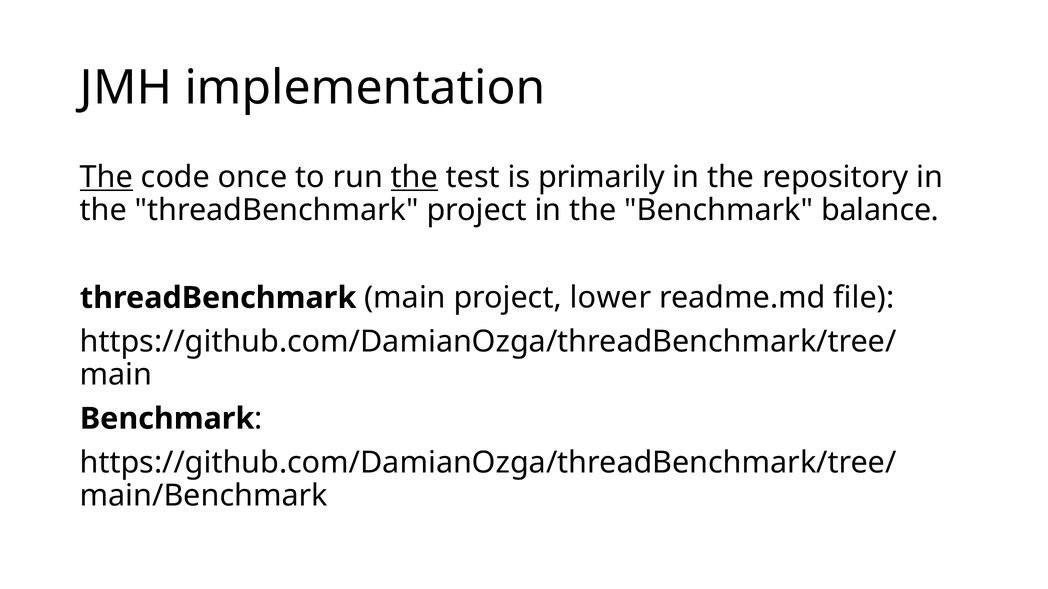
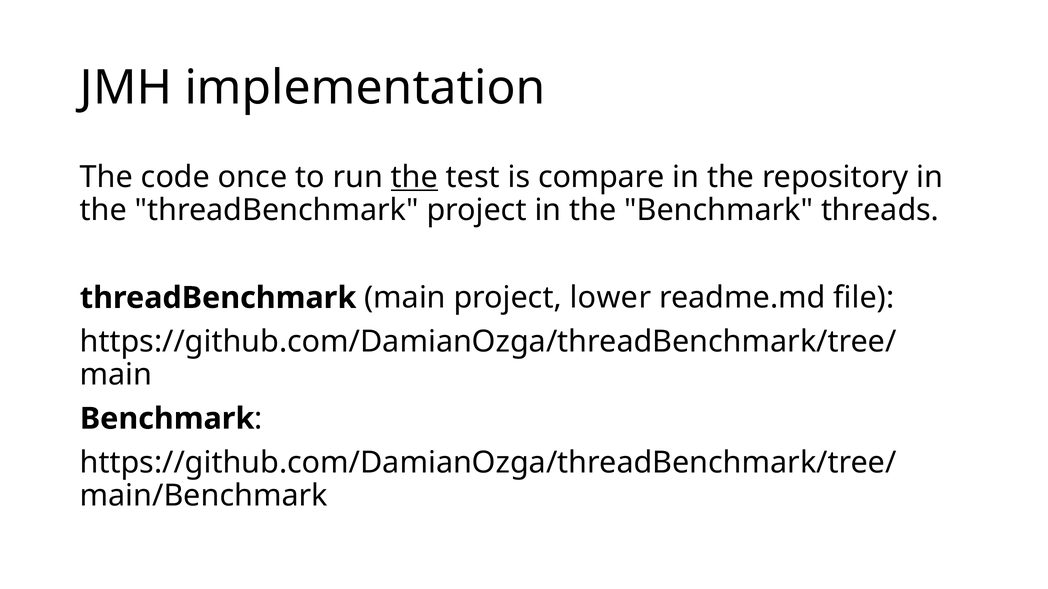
The underline: present -> none (106, 177)
primarily: primarily -> compare (601, 177)
balance: balance -> threads (880, 210)
